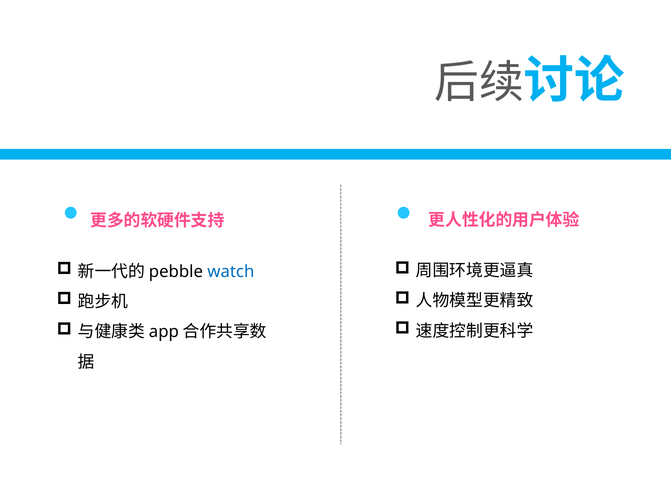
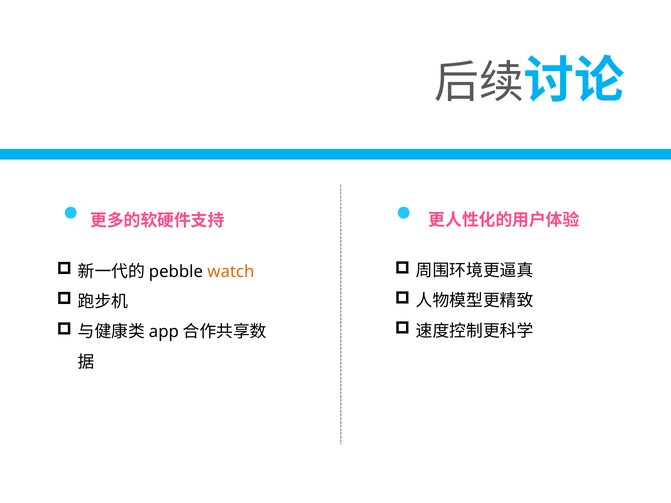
watch colour: blue -> orange (231, 272)
